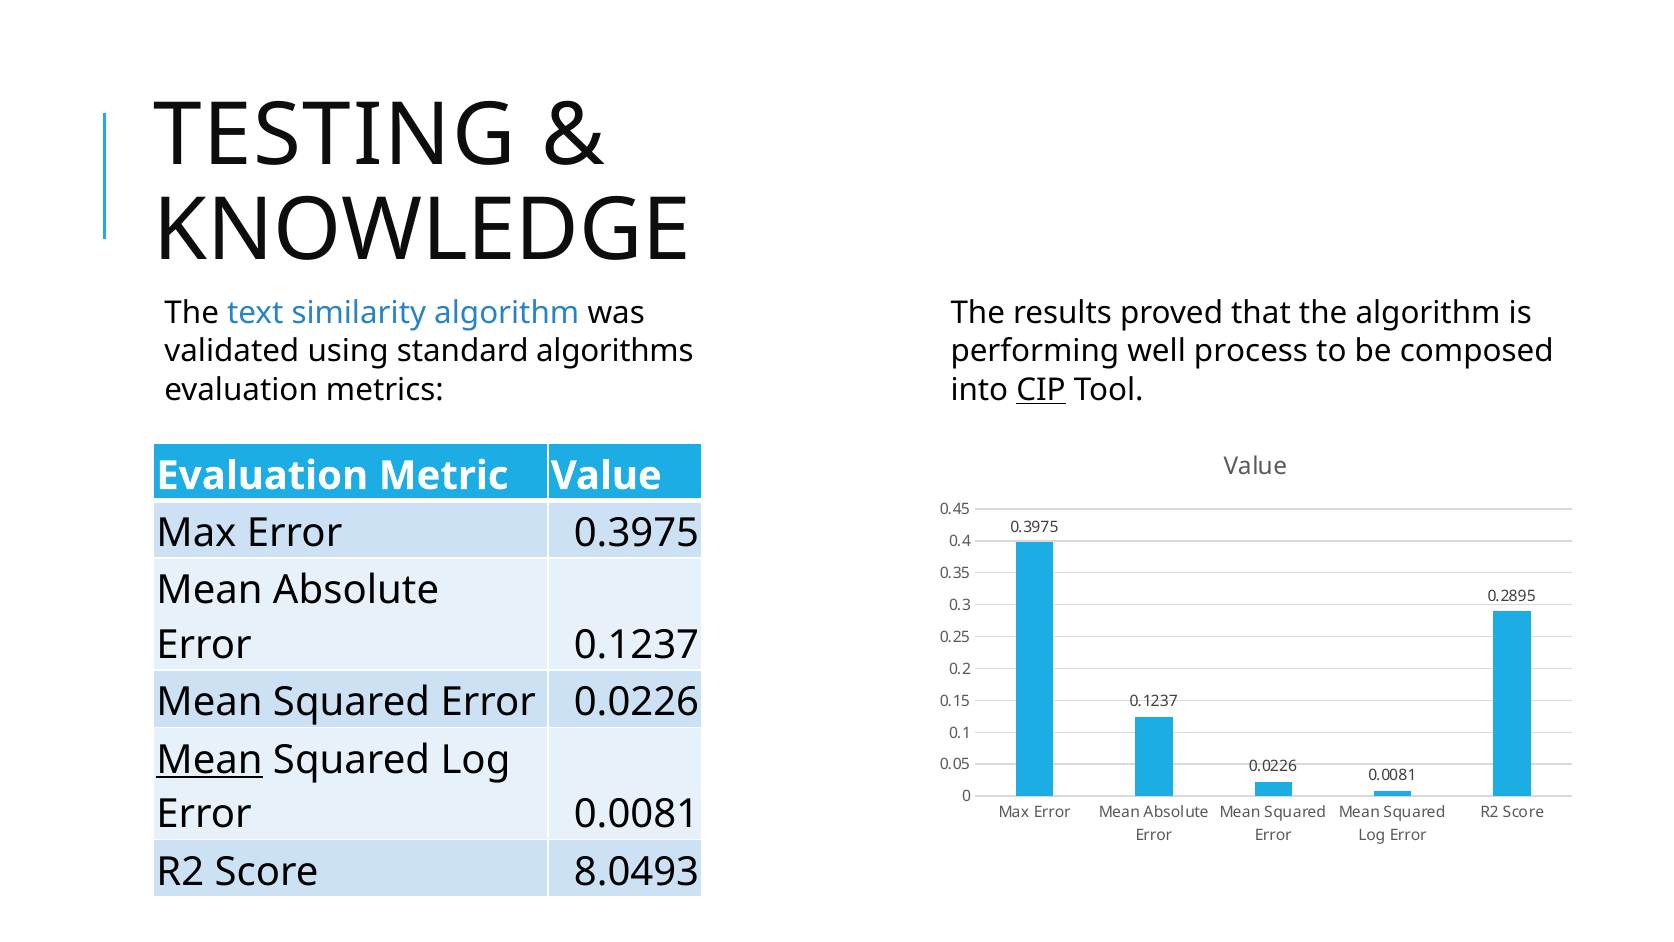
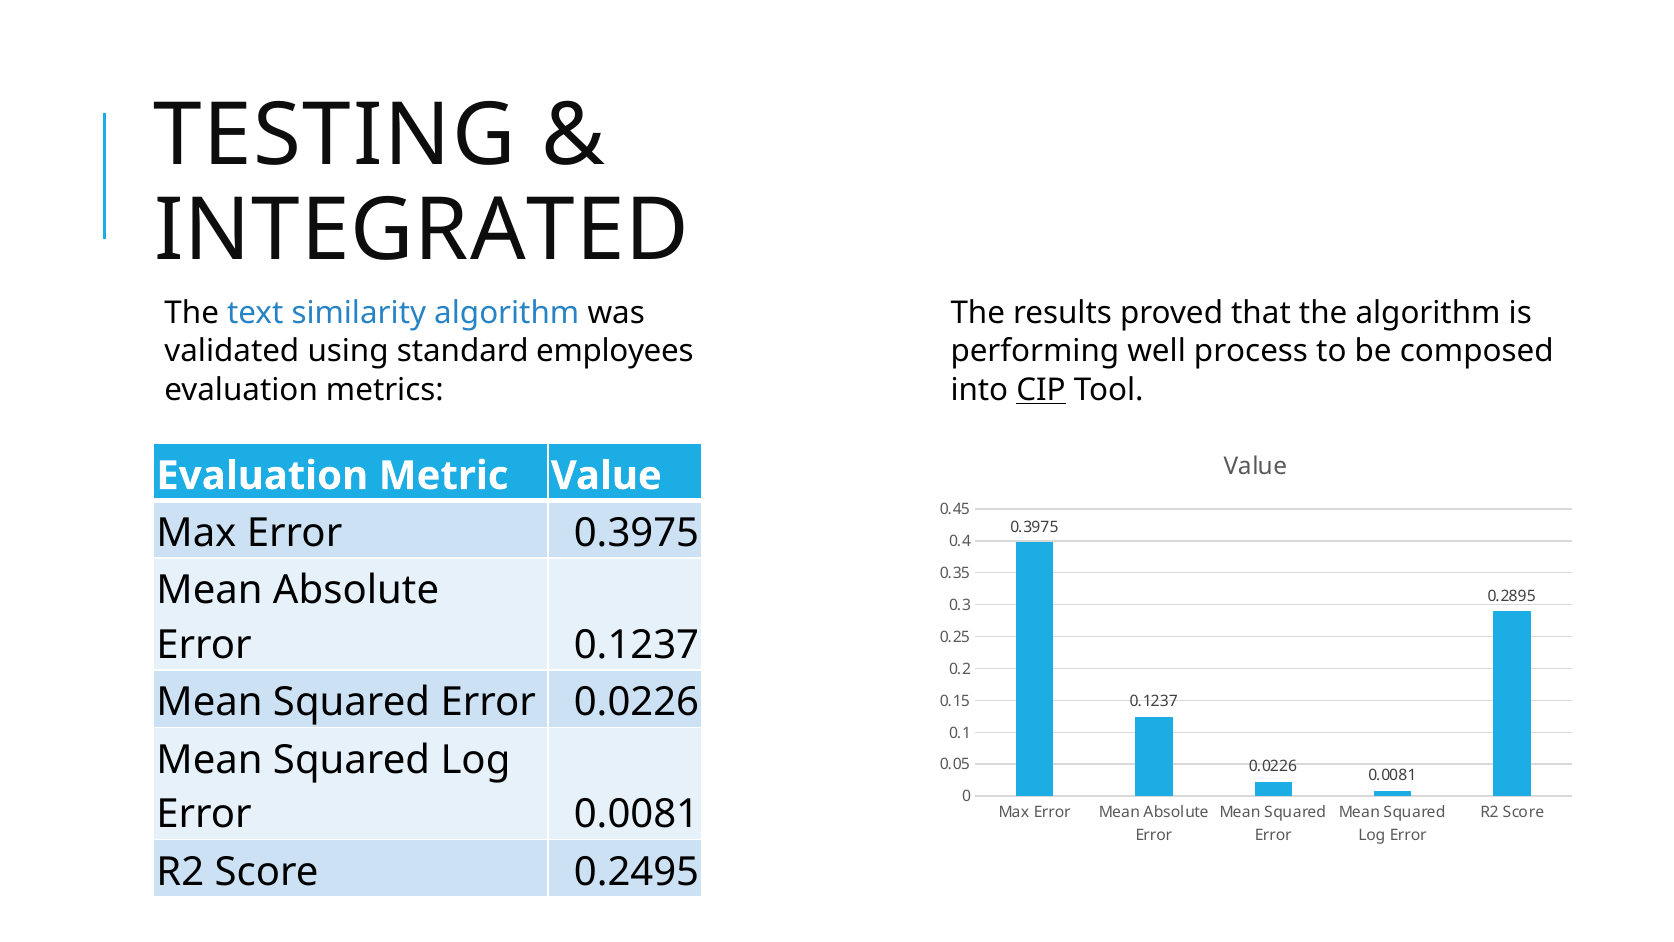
KNOWLEDGE: KNOWLEDGE -> INTEGRATED (422, 231)
algorithms: algorithms -> employees (615, 351)
Mean underline: present -> none (210, 760)
8.0493: 8.0493 -> 0.2495 (637, 872)
